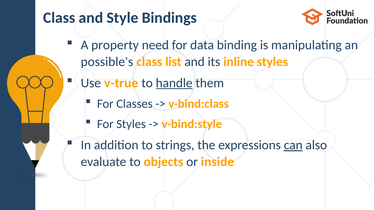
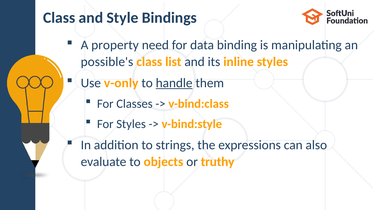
v-true: v-true -> v-only (121, 83)
can underline: present -> none (293, 145)
inside: inside -> truthy (218, 162)
